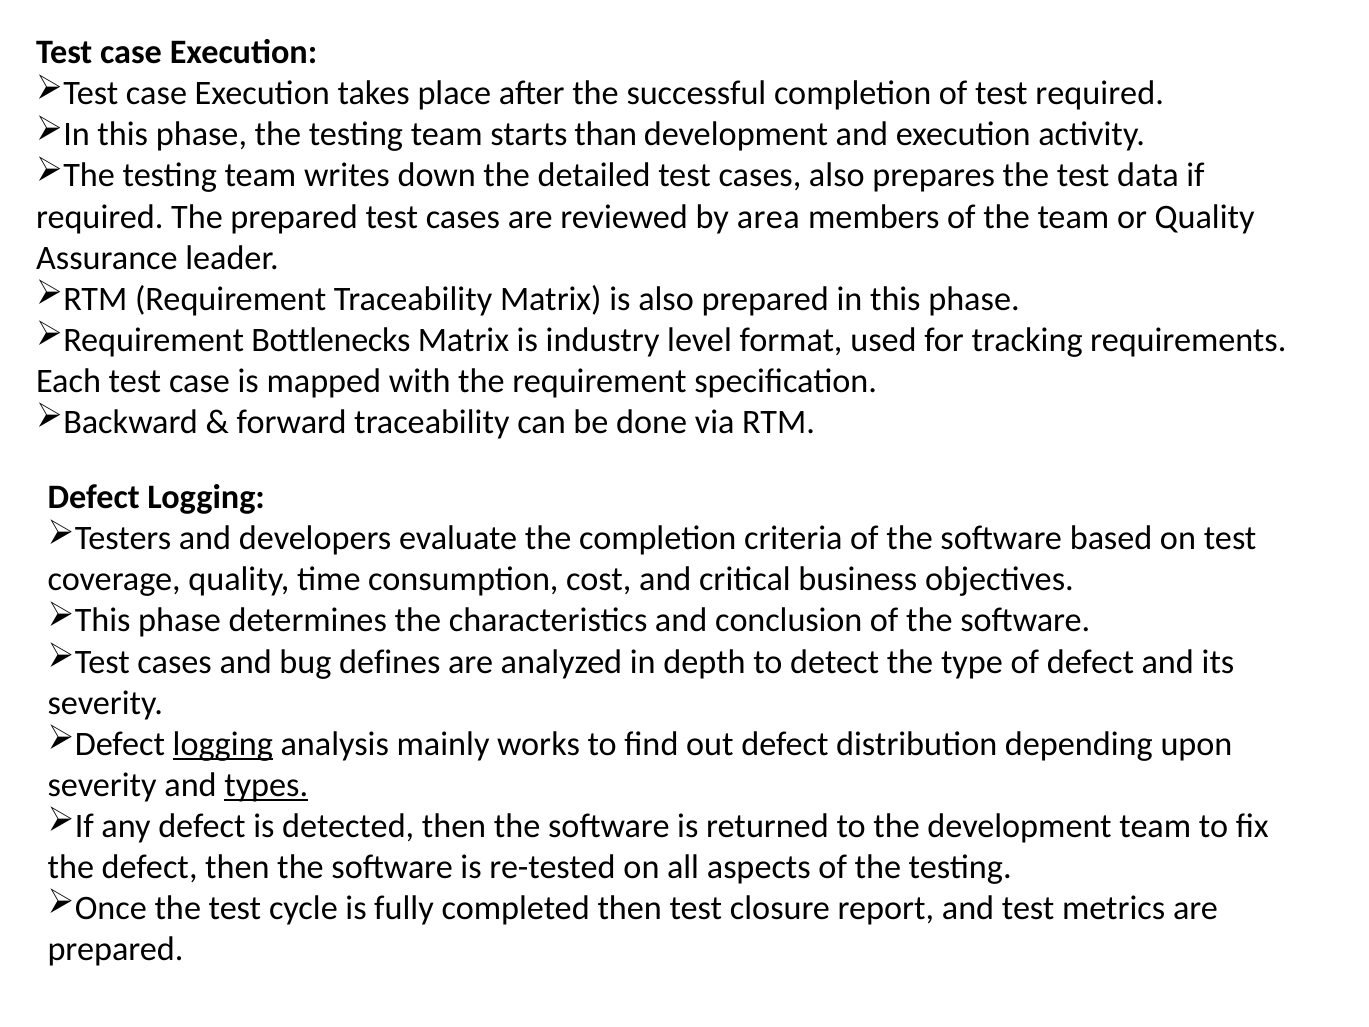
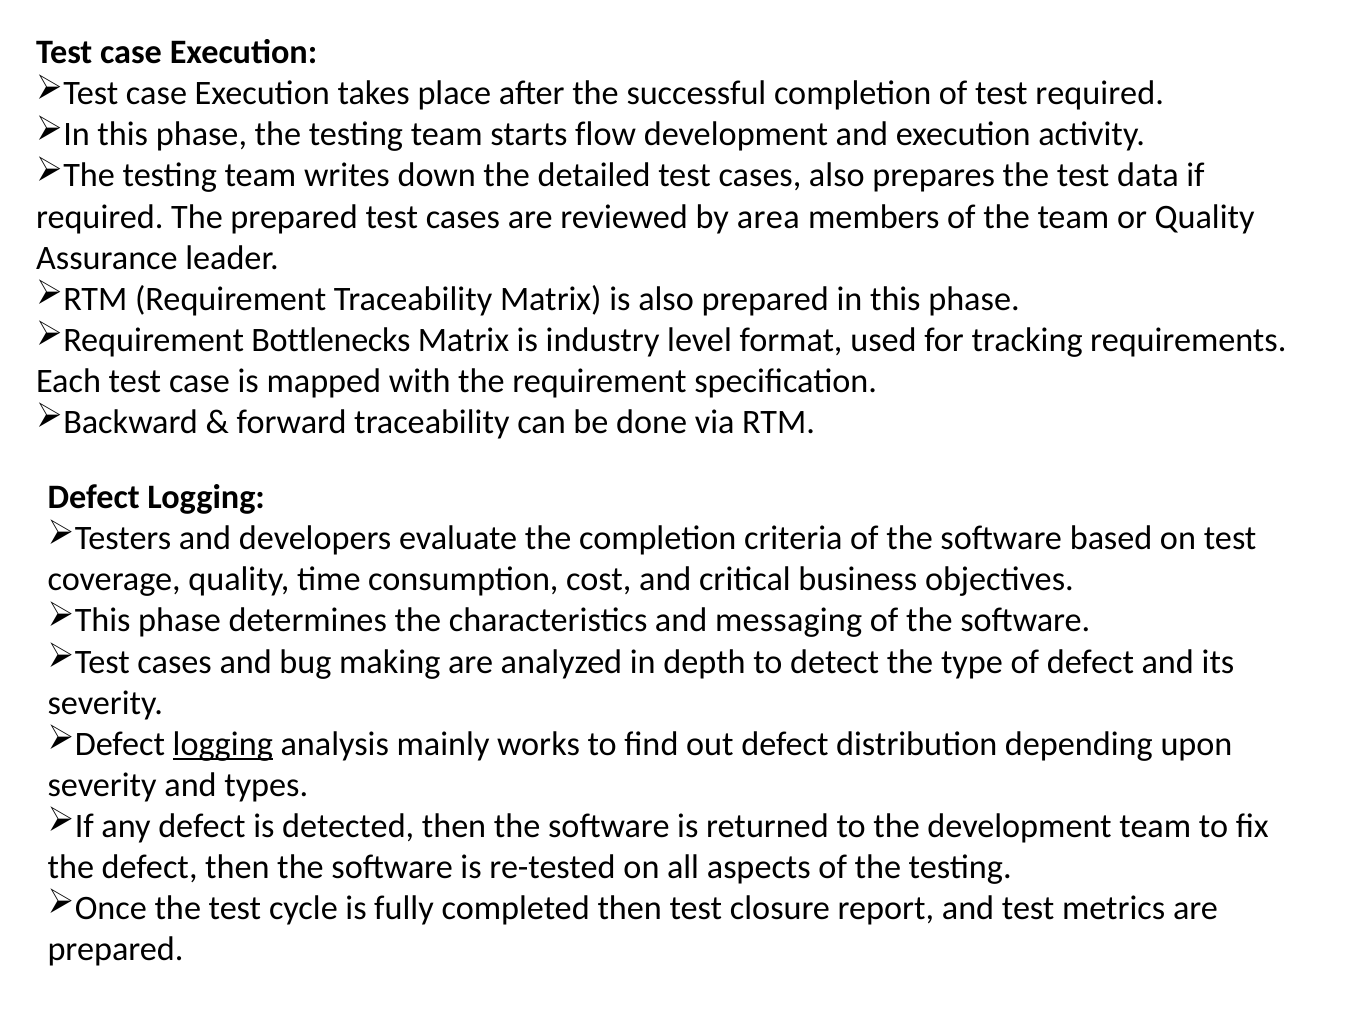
than: than -> flow (606, 135)
conclusion: conclusion -> messaging (789, 621)
defines: defines -> making (390, 662)
types underline: present -> none (266, 785)
